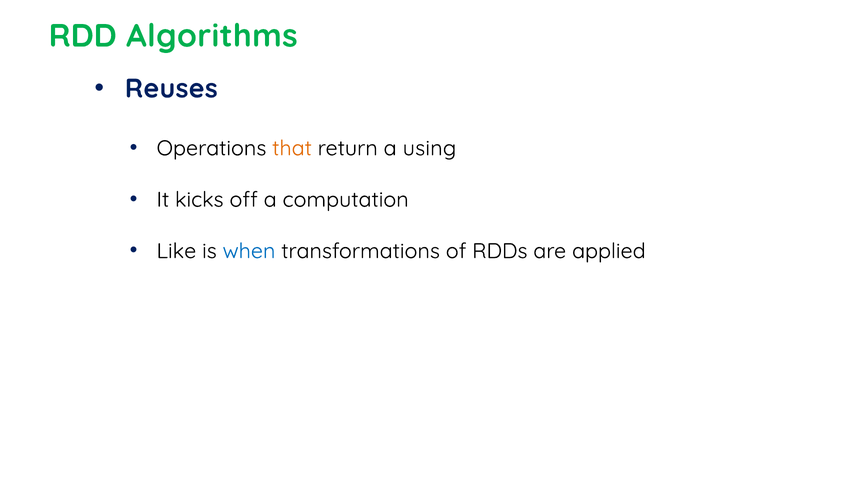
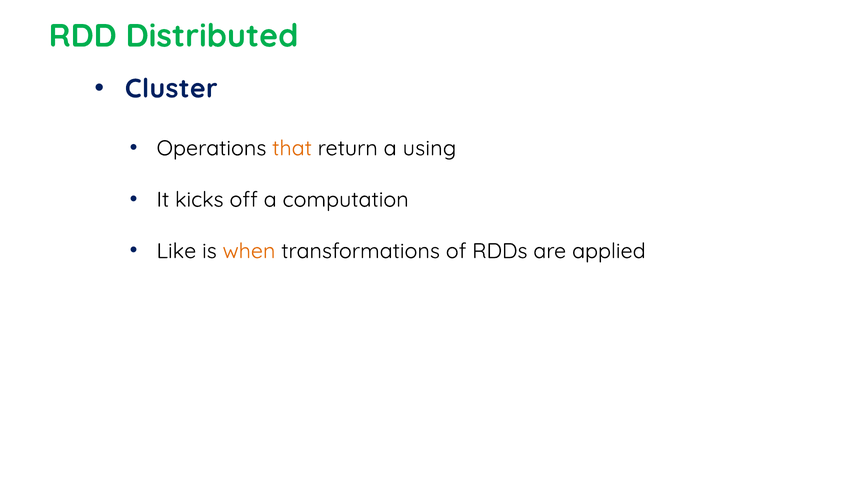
Algorithms: Algorithms -> Distributed (212, 36)
Reuses: Reuses -> Cluster (171, 89)
when colour: blue -> orange (249, 251)
